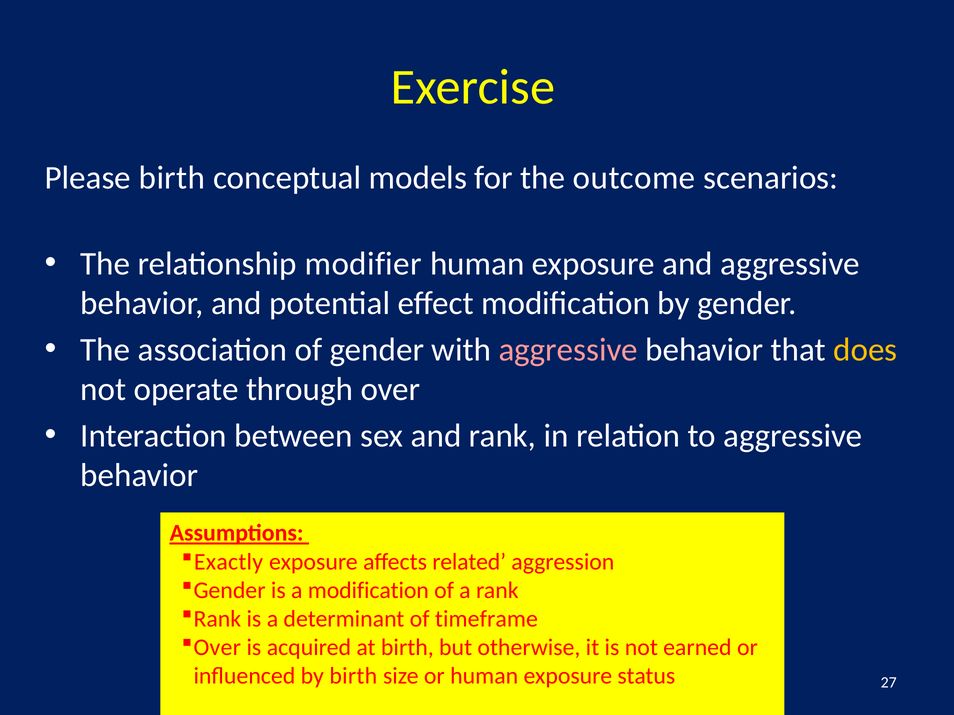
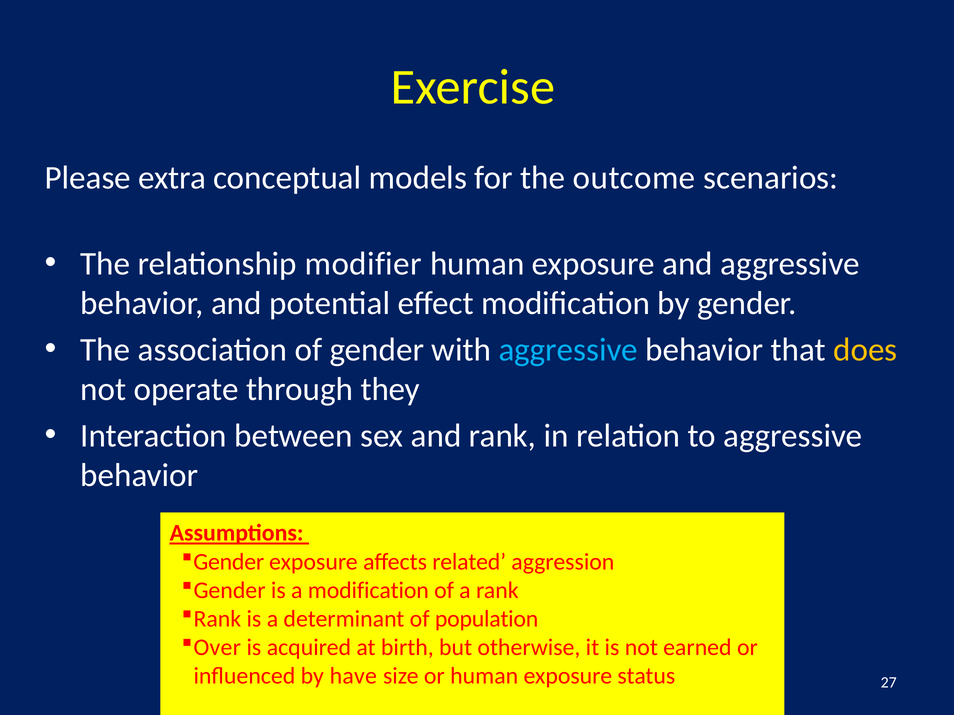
Please birth: birth -> extra (172, 178)
aggressive colour: pink -> light blue (568, 350)
through over: over -> they (390, 390)
Exactly: Exactly -> Gender (229, 562)
timeframe: timeframe -> population (487, 619)
by birth: birth -> have (353, 677)
